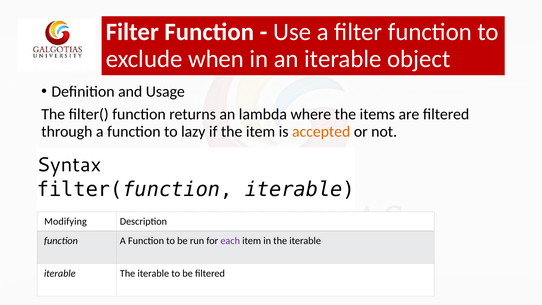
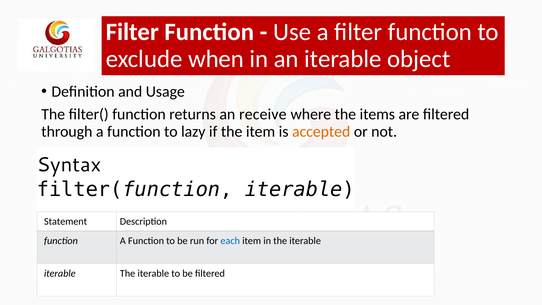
lambda: lambda -> receive (263, 114)
Modifying: Modifying -> Statement (66, 221)
each colour: purple -> blue (230, 241)
